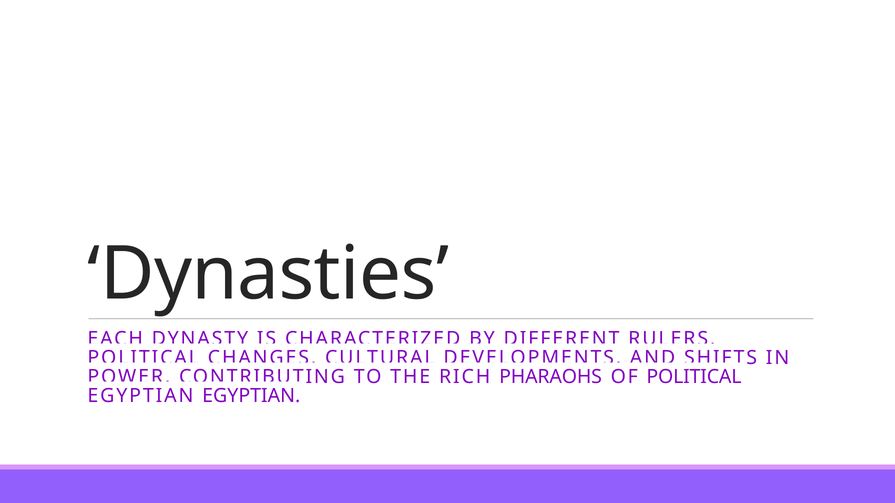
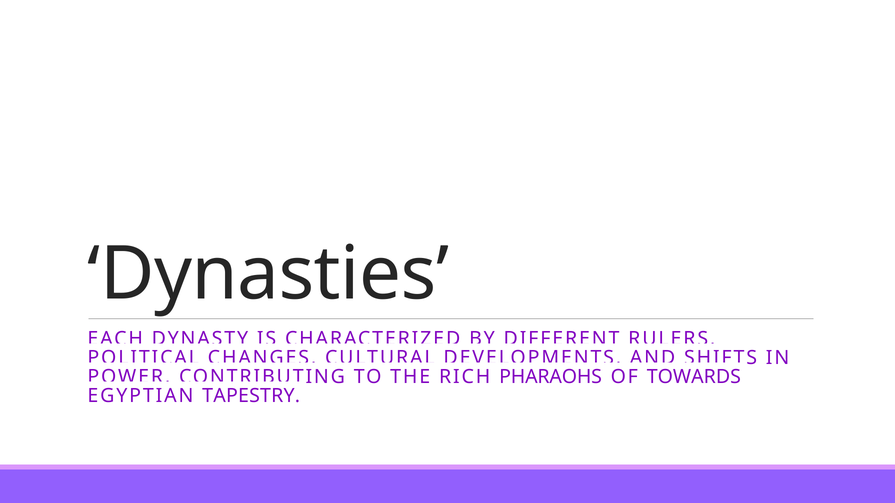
OF POLITICAL: POLITICAL -> TOWARDS (694, 377)
EGYPTIAN EGYPTIAN: EGYPTIAN -> TAPESTRY (251, 396)
